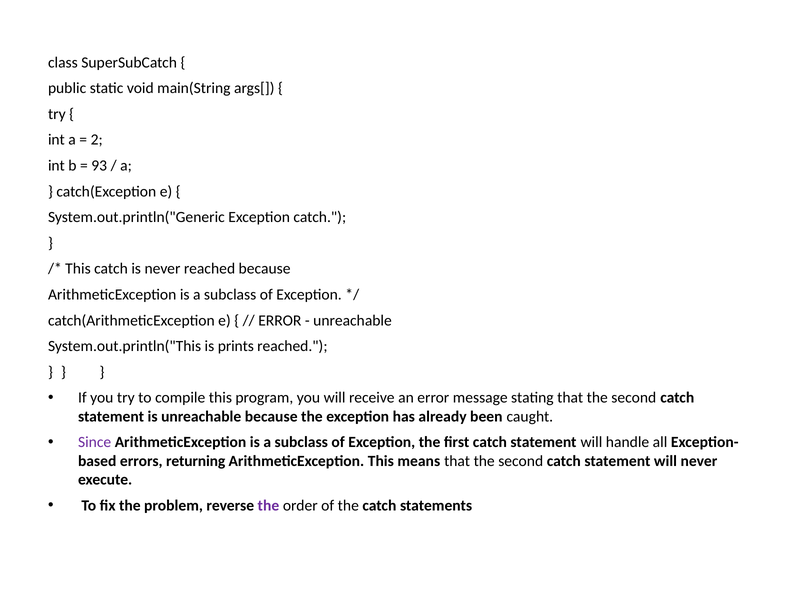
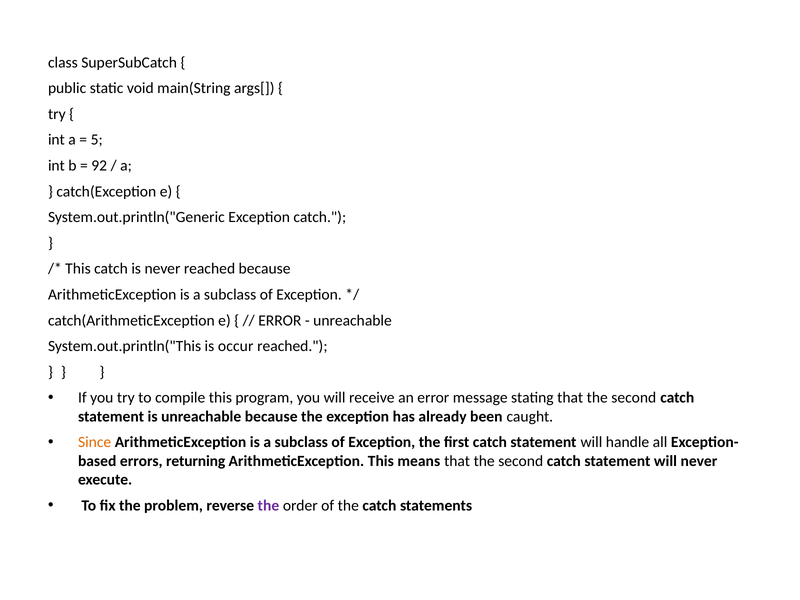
2: 2 -> 5 (97, 140)
93: 93 -> 92 (99, 166)
prints: prints -> occur (236, 346)
Since colour: purple -> orange (95, 442)
